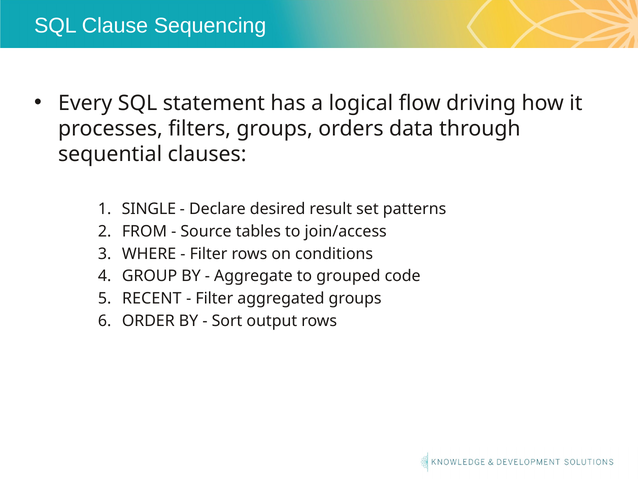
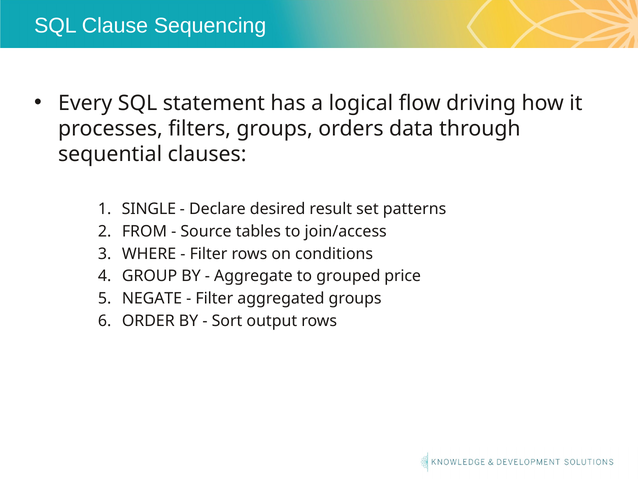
code: code -> price (403, 276)
RECENT: RECENT -> NEGATE (152, 298)
